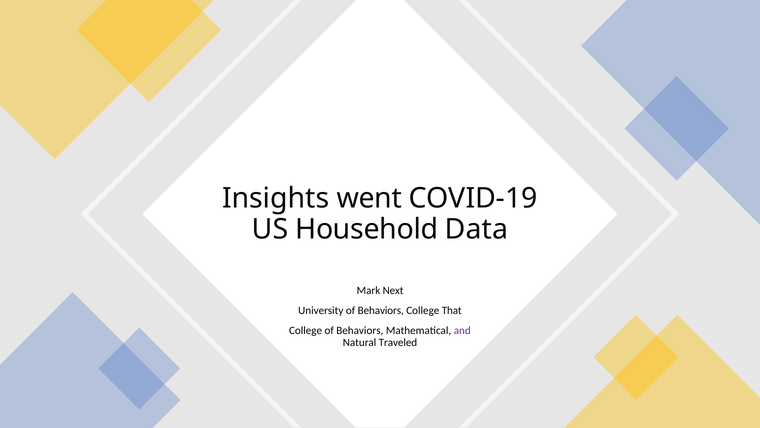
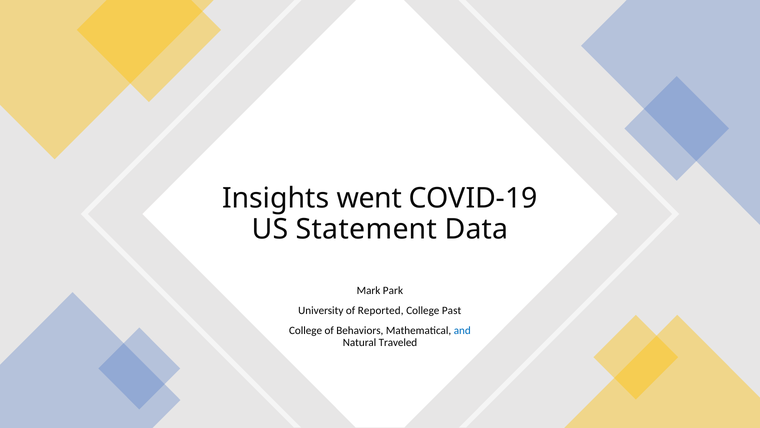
Household: Household -> Statement (366, 229)
Next: Next -> Park (393, 290)
University of Behaviors: Behaviors -> Reported (381, 310)
That: That -> Past (452, 310)
and colour: purple -> blue (462, 330)
